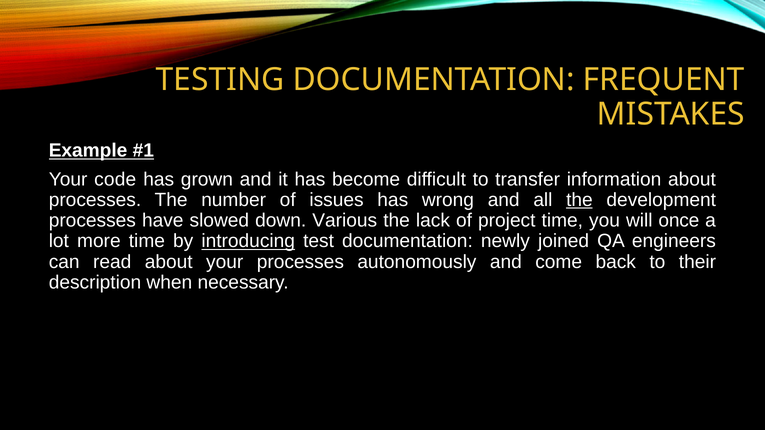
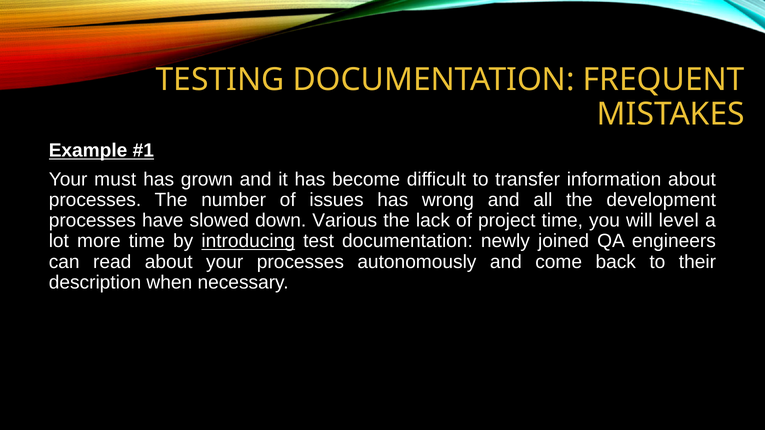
code: code -> must (115, 179)
the underline: present -> none (579, 200)
once: once -> level (679, 221)
